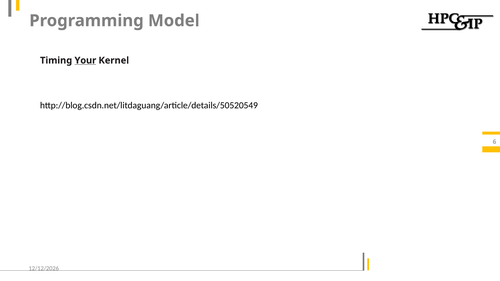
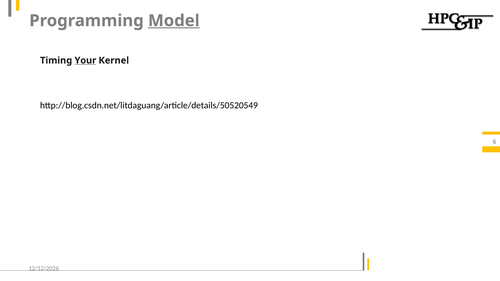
Model underline: none -> present (174, 21)
